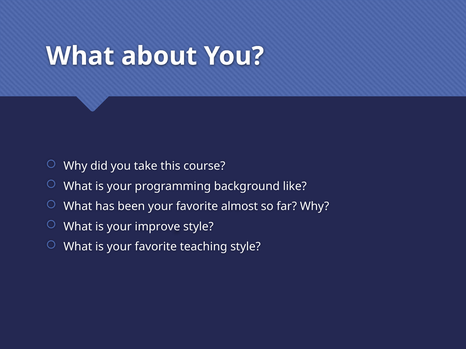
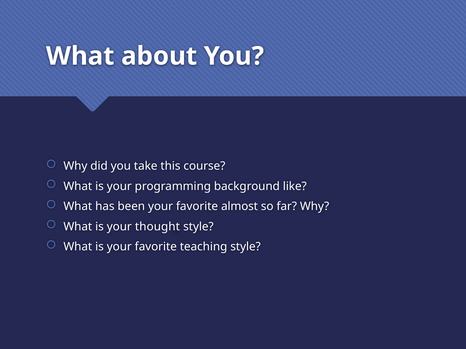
improve: improve -> thought (157, 227)
